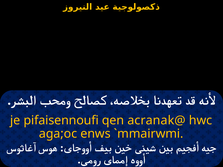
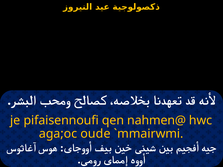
acranak@: acranak@ -> nahmen@ (157, 120)
enws: enws -> oude (95, 134)
